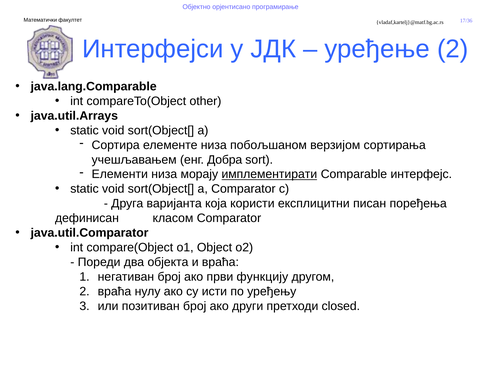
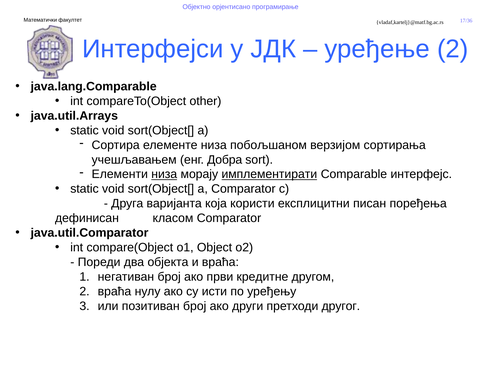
низа underline: none -> present (164, 174)
функцију: функцију -> кредитне (262, 277)
closed: closed -> другог (341, 306)
